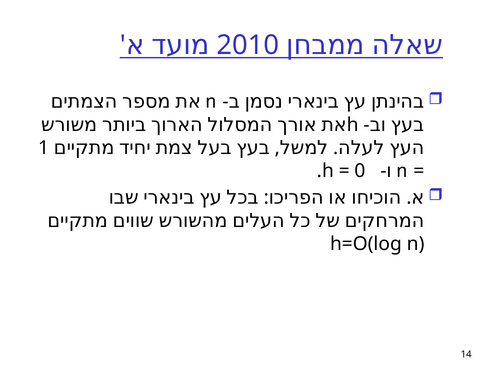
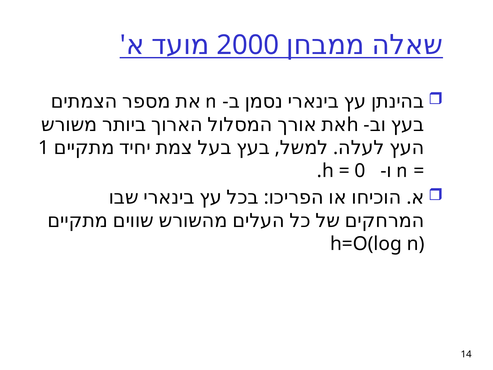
2010: 2010 -> 2000 (248, 45)
